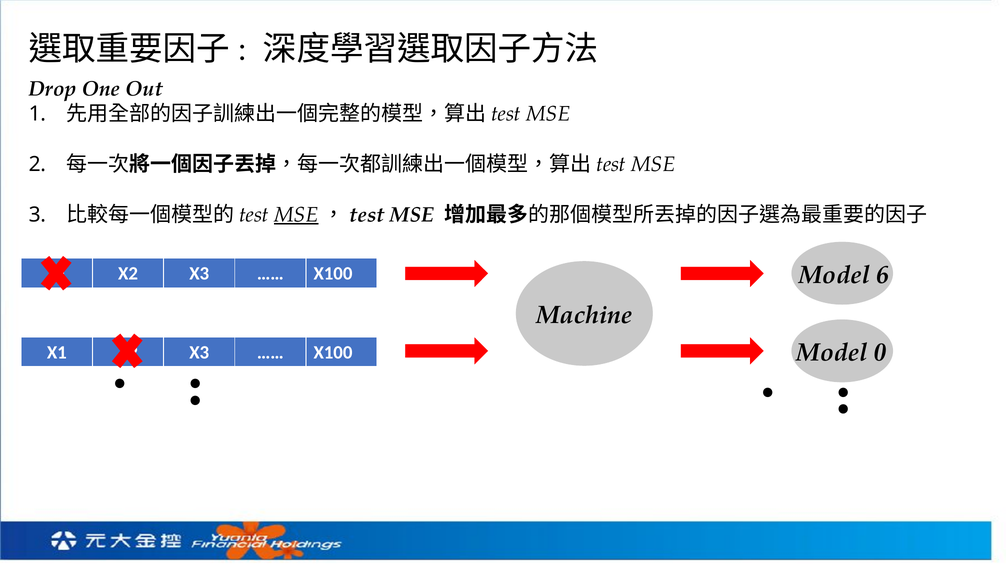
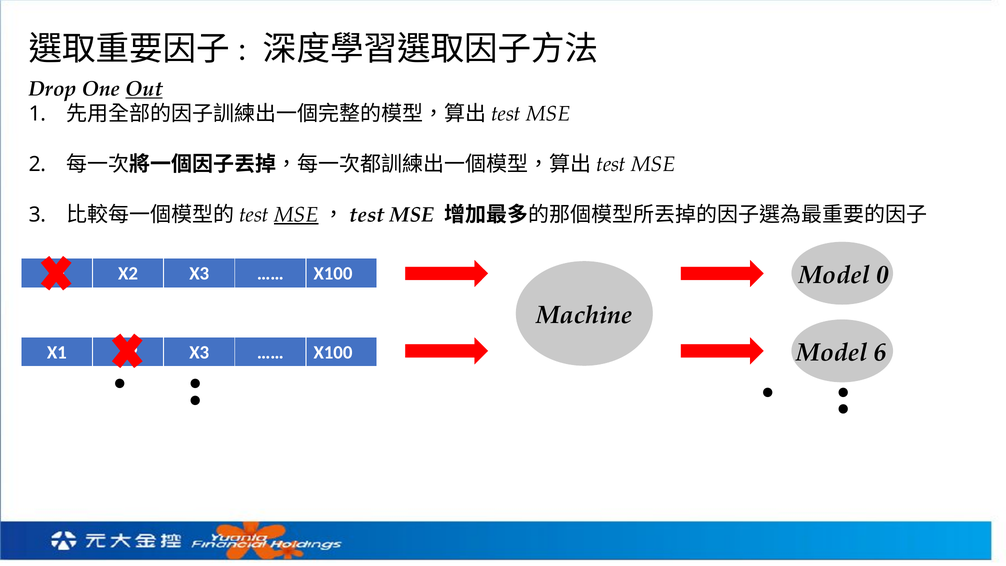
Out underline: none -> present (144, 89)
6: 6 -> 0 (883, 275)
0: 0 -> 6 (880, 352)
